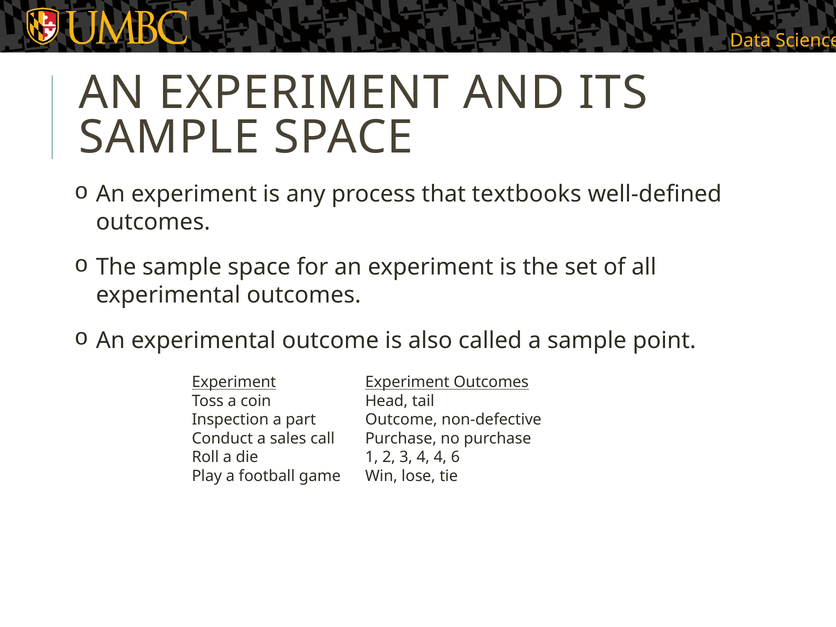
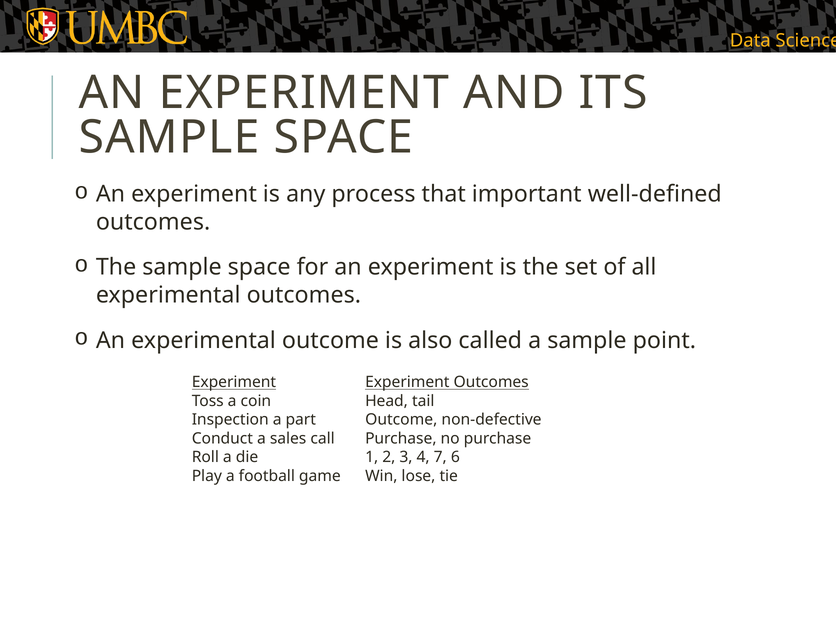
textbooks: textbooks -> important (527, 194)
4 4: 4 -> 7 (440, 457)
